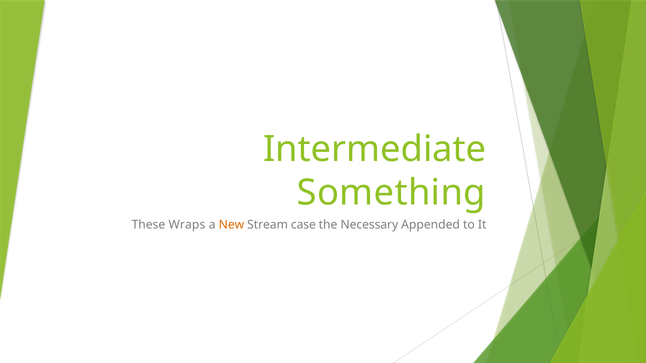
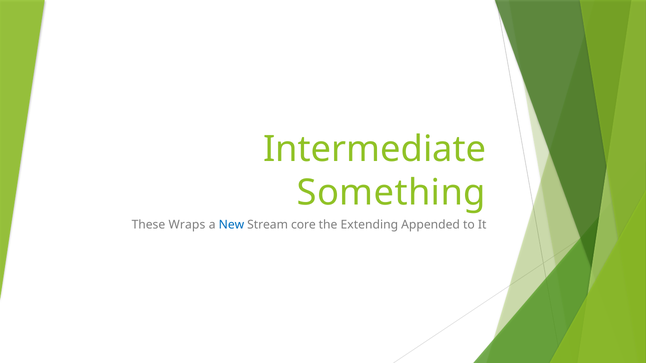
New colour: orange -> blue (231, 225)
case: case -> core (303, 225)
Necessary: Necessary -> Extending (369, 225)
